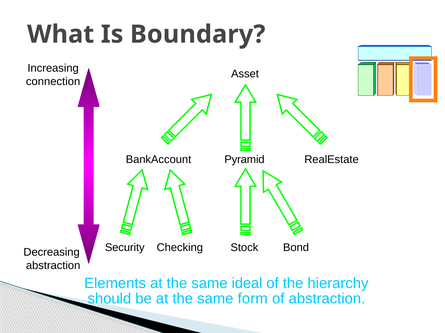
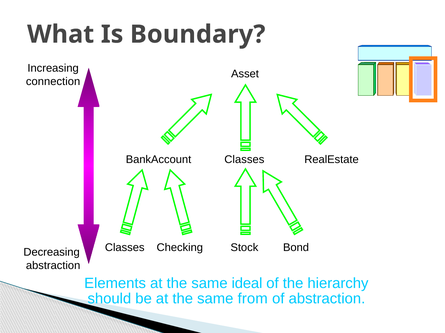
Pyramid: Pyramid -> Classes (244, 160)
Security: Security -> Classes (125, 248)
form: form -> from (253, 299)
